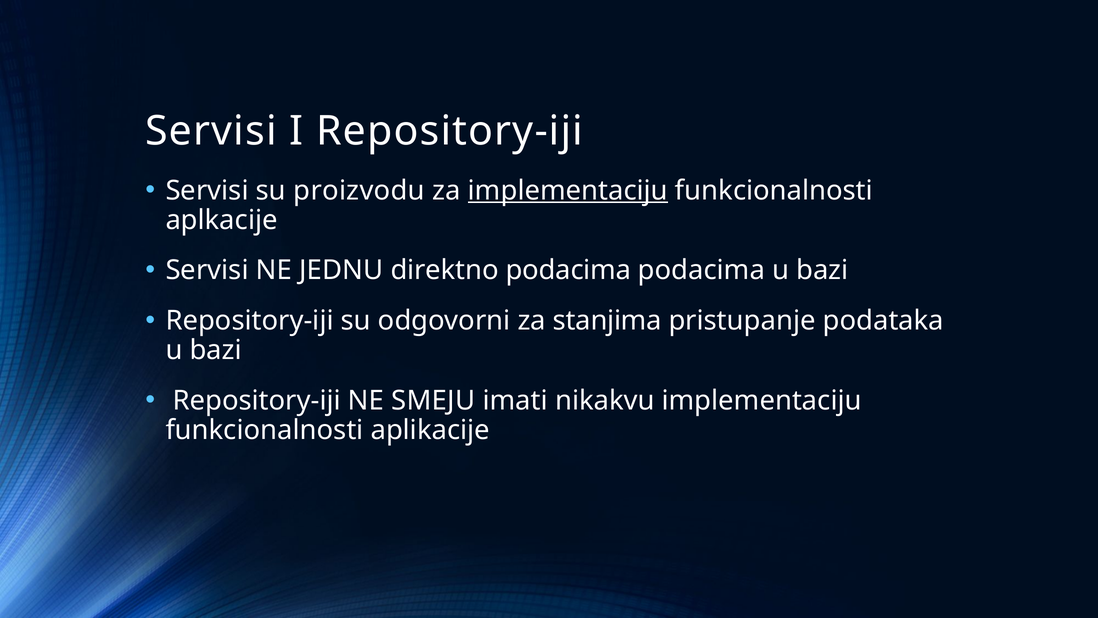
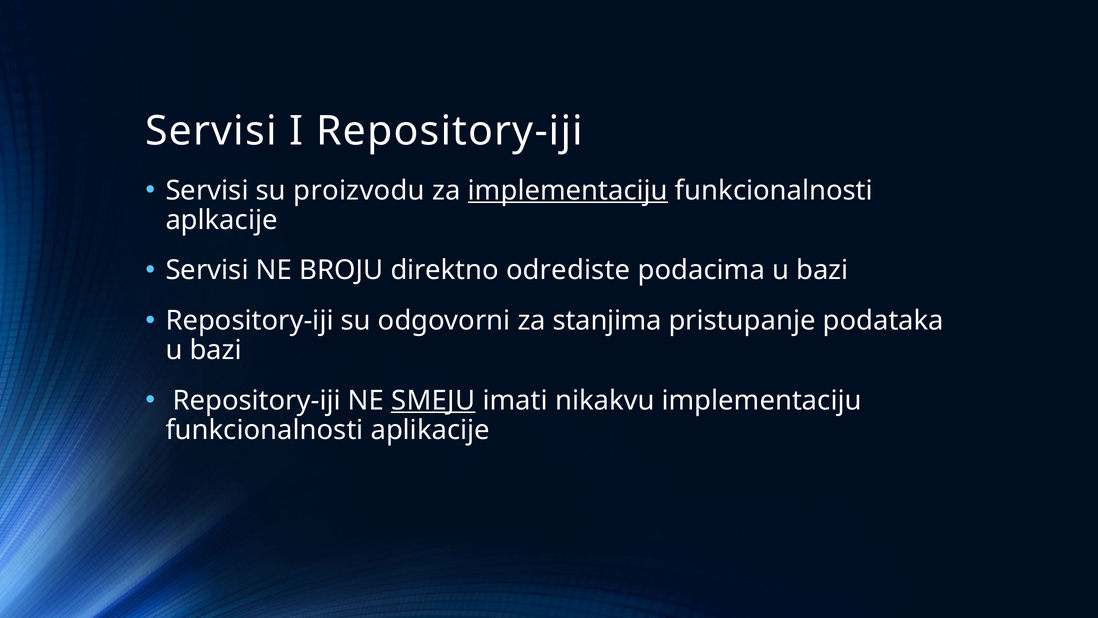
JEDNU: JEDNU -> BROJU (341, 270)
direktno podacima: podacima -> odrediste (568, 270)
SMEJU underline: none -> present (433, 400)
